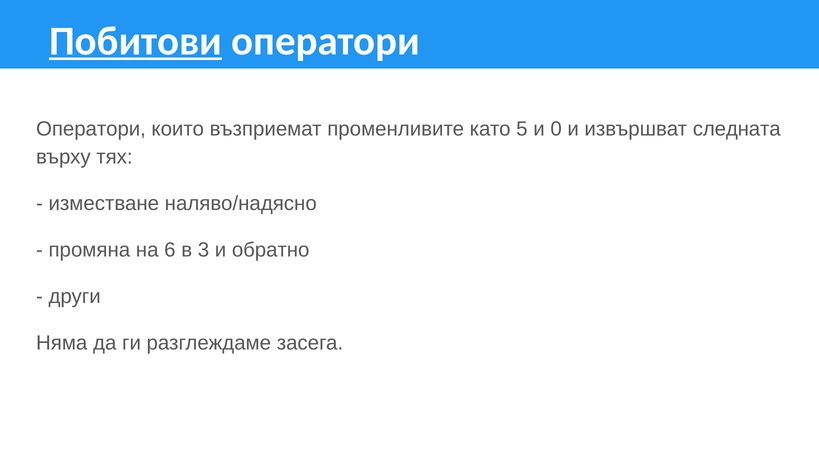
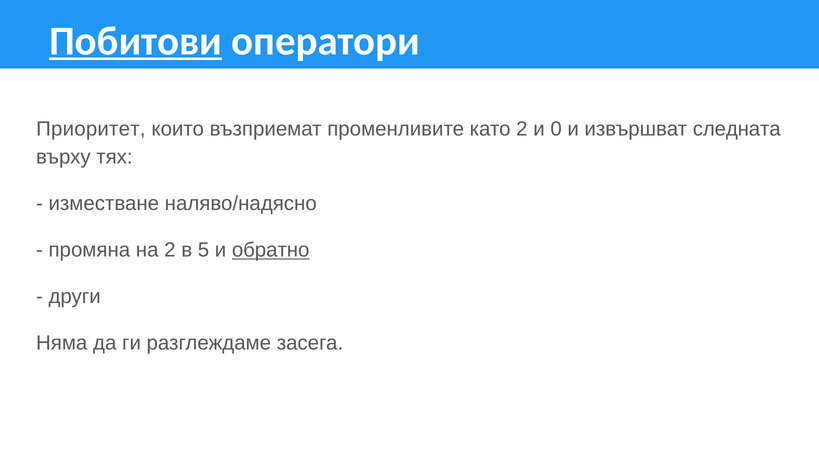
Oператори: Oператори -> Приоритет (91, 129)
като 5: 5 -> 2 (522, 129)
на 6: 6 -> 2 (170, 250)
3: 3 -> 5 (204, 250)
обратно underline: none -> present (271, 250)
